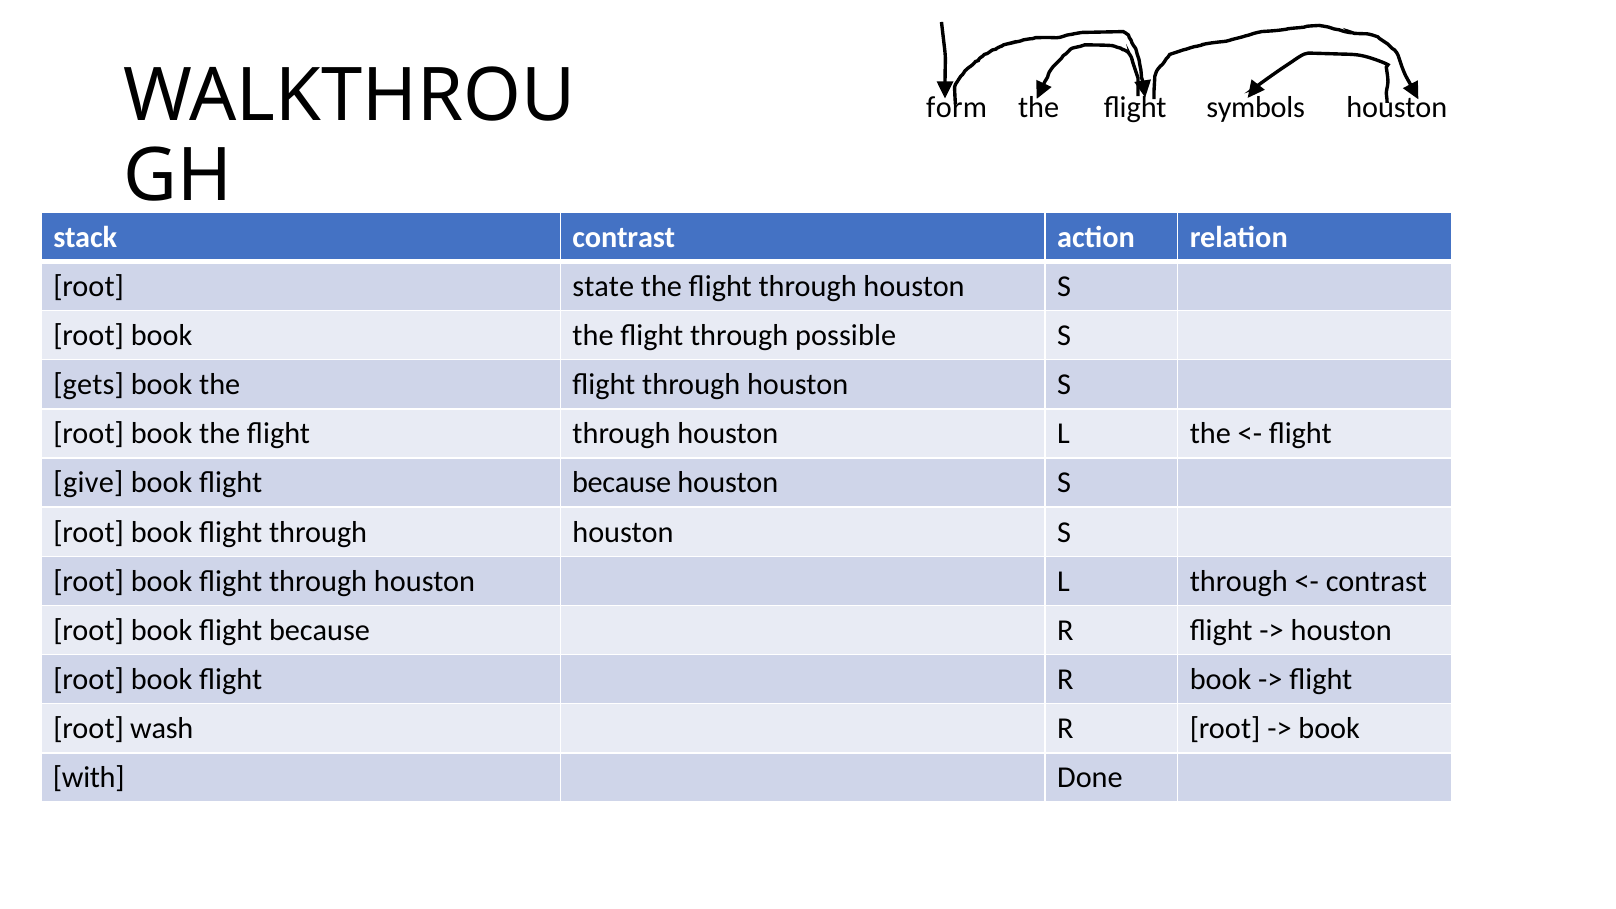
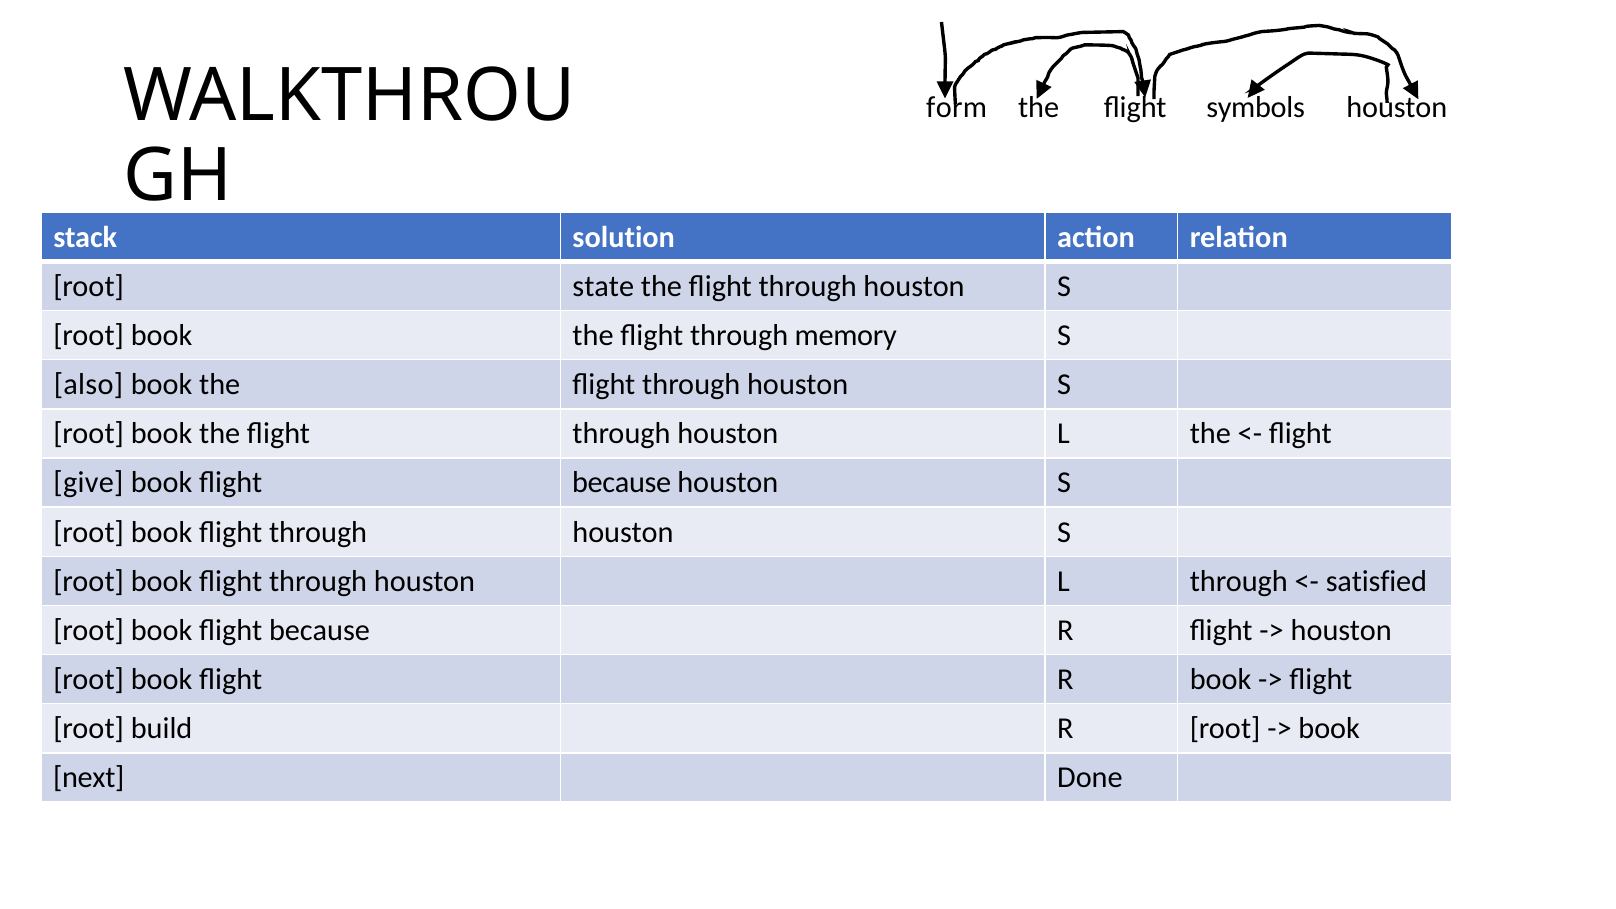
stack contrast: contrast -> solution (624, 237)
possible: possible -> memory (846, 336)
gets: gets -> also (88, 385)
contrast: contrast -> satisfied (1376, 581)
wash: wash -> build (162, 729)
with: with -> next (89, 778)
